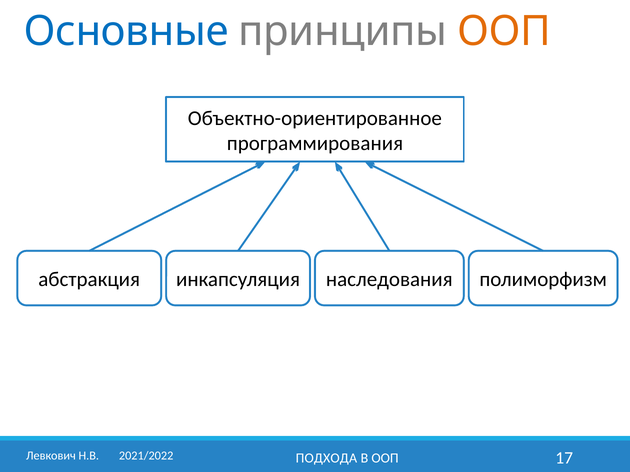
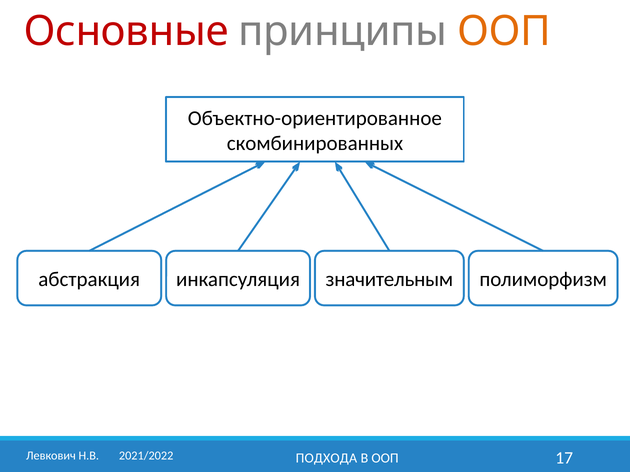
Основные colour: blue -> red (126, 32)
программирования: программирования -> скомбинированных (315, 144)
наследования: наследования -> значительным (389, 280)
